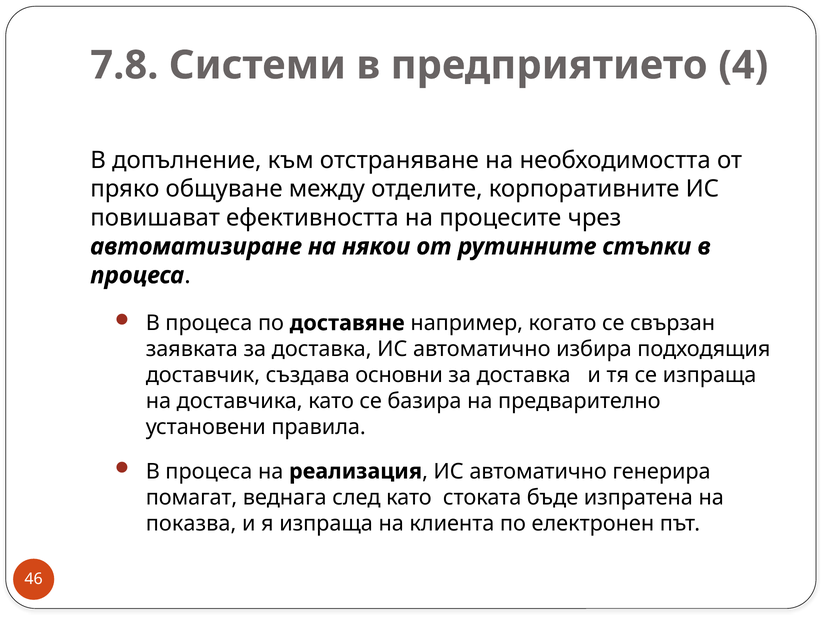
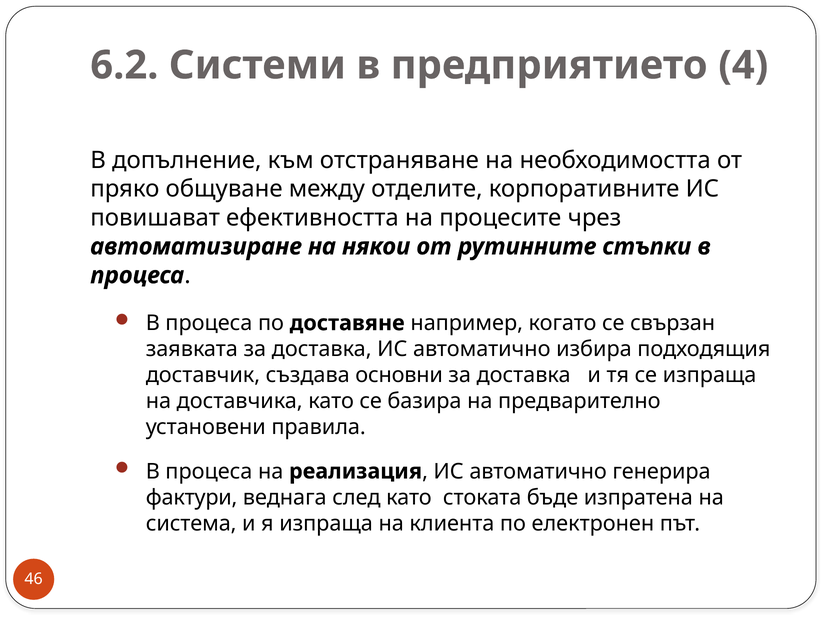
7.8: 7.8 -> 6.2 (124, 65)
помагат: помагат -> фактури (192, 497)
показва: показва -> система (191, 523)
